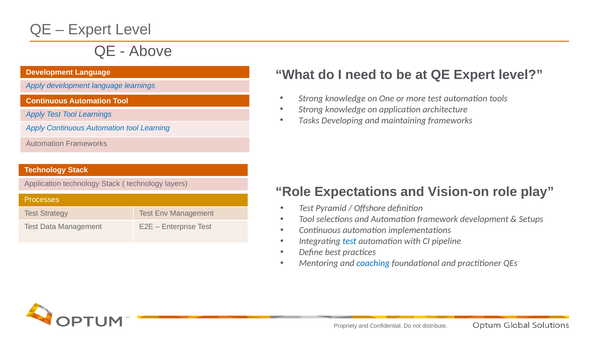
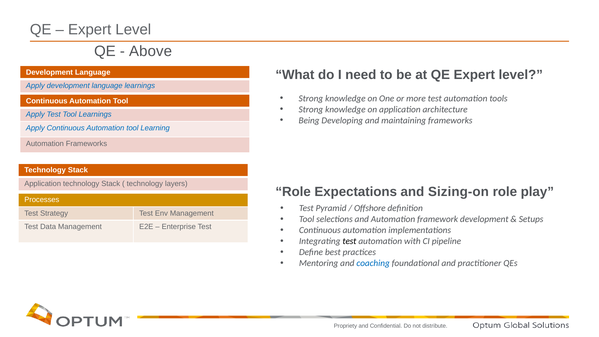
Tasks: Tasks -> Being (309, 120)
Vision-on: Vision-on -> Sizing-on (458, 192)
test colour: blue -> black (349, 241)
